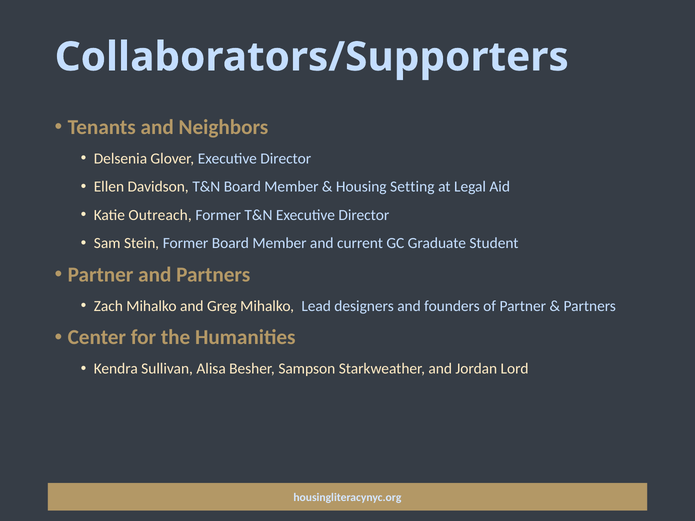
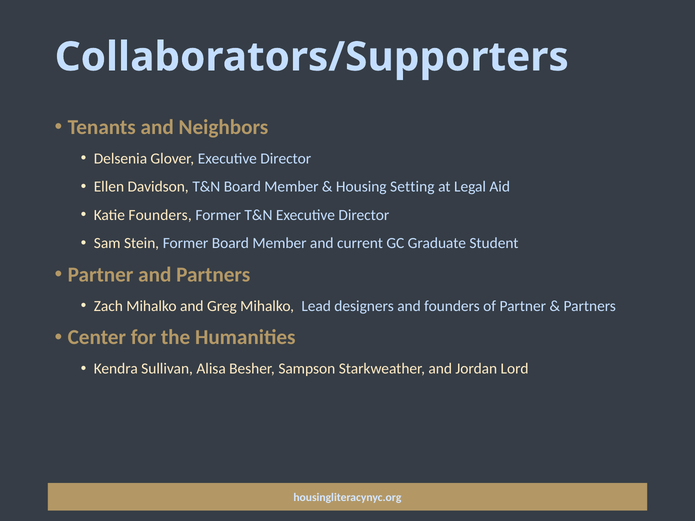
Katie Outreach: Outreach -> Founders (160, 215)
